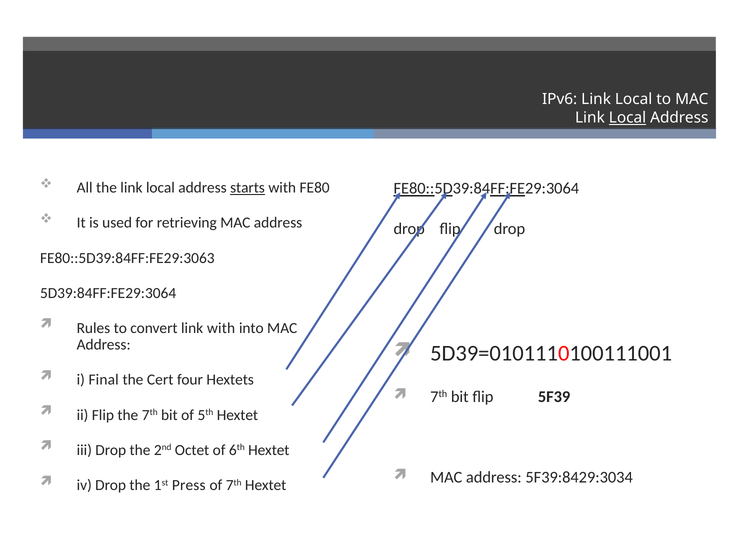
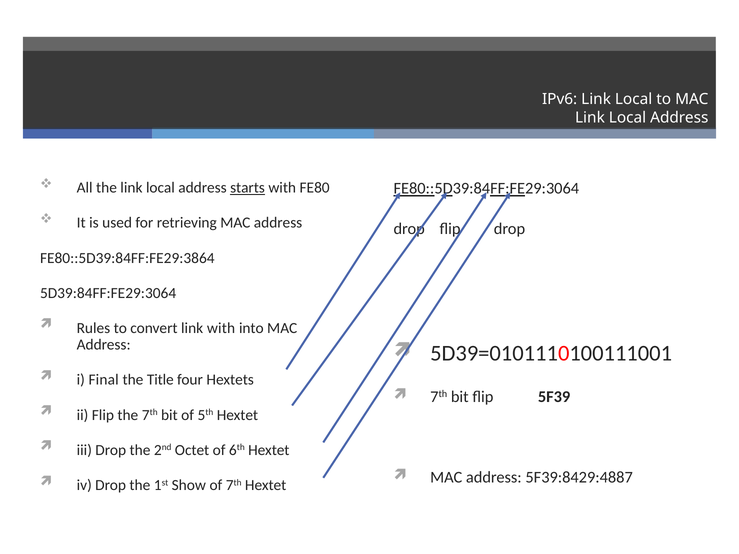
Local underline: present -> none (627, 118)
FE80::5D39:84FF:FE29:3063: FE80::5D39:84FF:FE29:3063 -> FE80::5D39:84FF:FE29:3864 (127, 258)
Cert: Cert -> Title (160, 380)
5F39:8429:3034: 5F39:8429:3034 -> 5F39:8429:4887 (579, 478)
Press: Press -> Show (189, 485)
